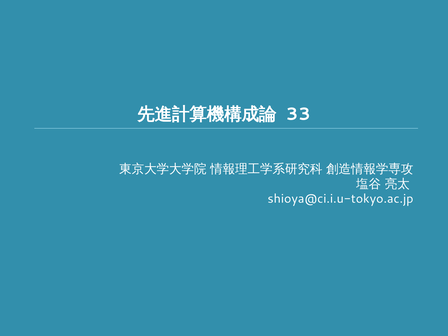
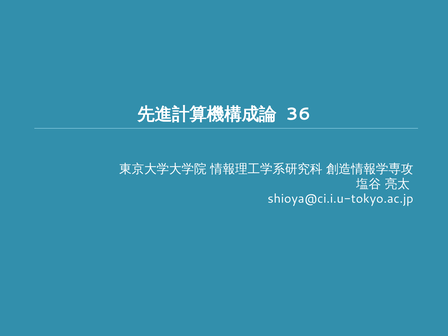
33: 33 -> 36 (298, 114)
